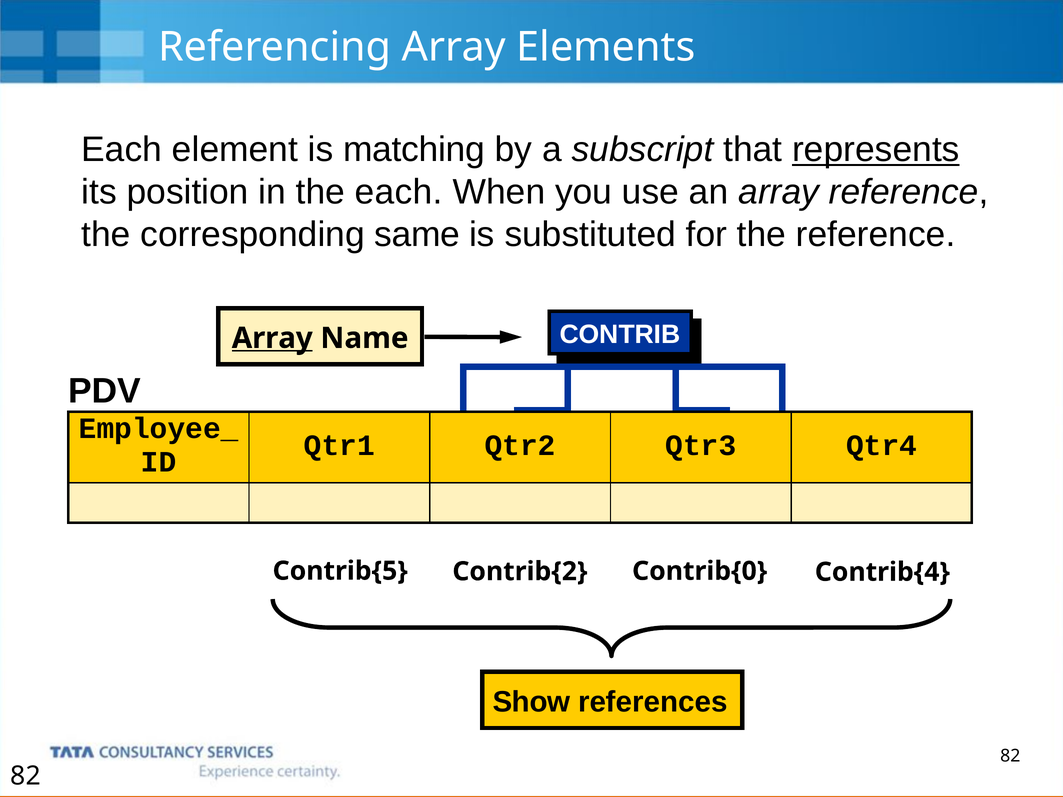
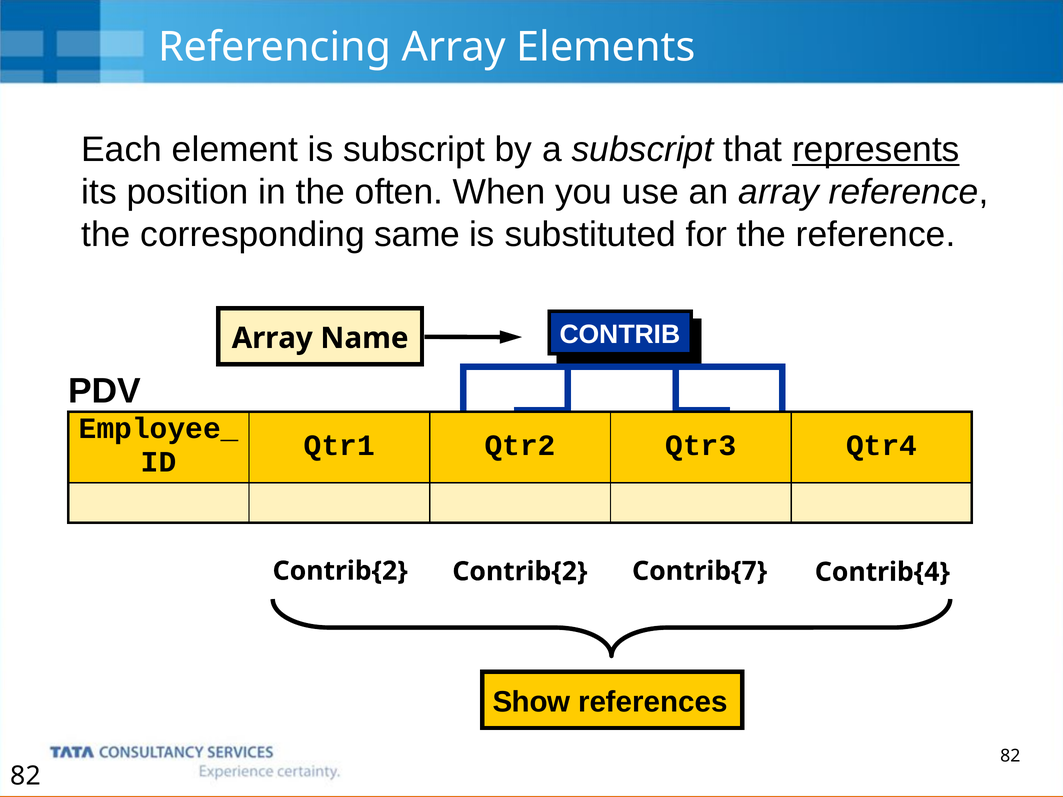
is matching: matching -> subscript (414, 150)
the each: each -> often (399, 192)
Array underline: present -> none (272, 338)
Contrib{5: Contrib{5 -> Contrib{2 (340, 571)
Contrib{0: Contrib{0 -> Contrib{7 (700, 571)
